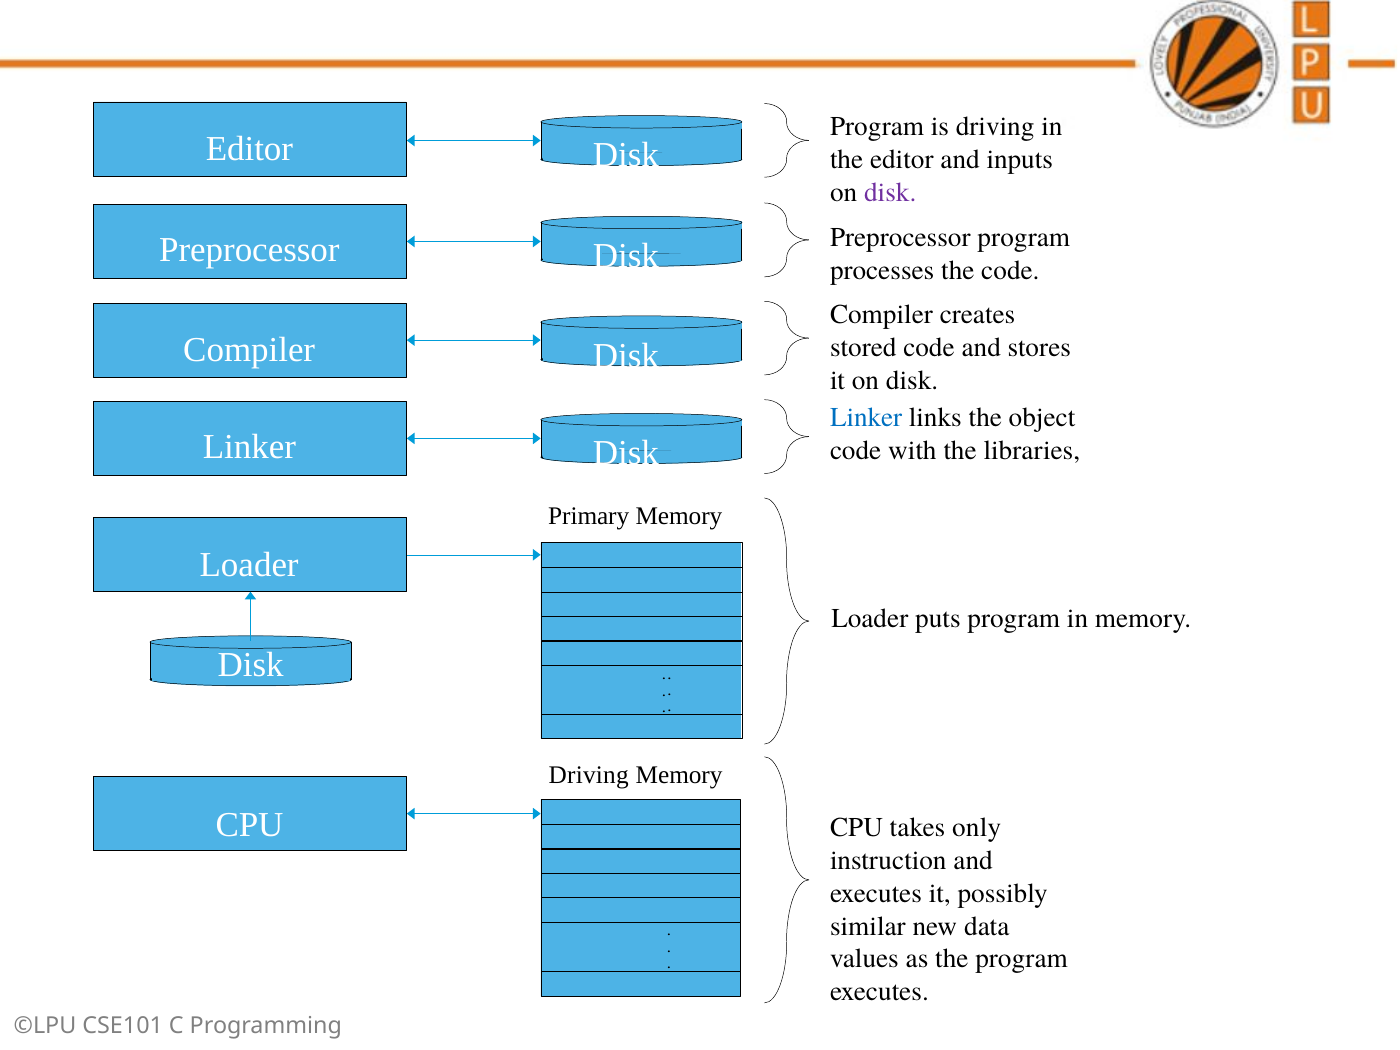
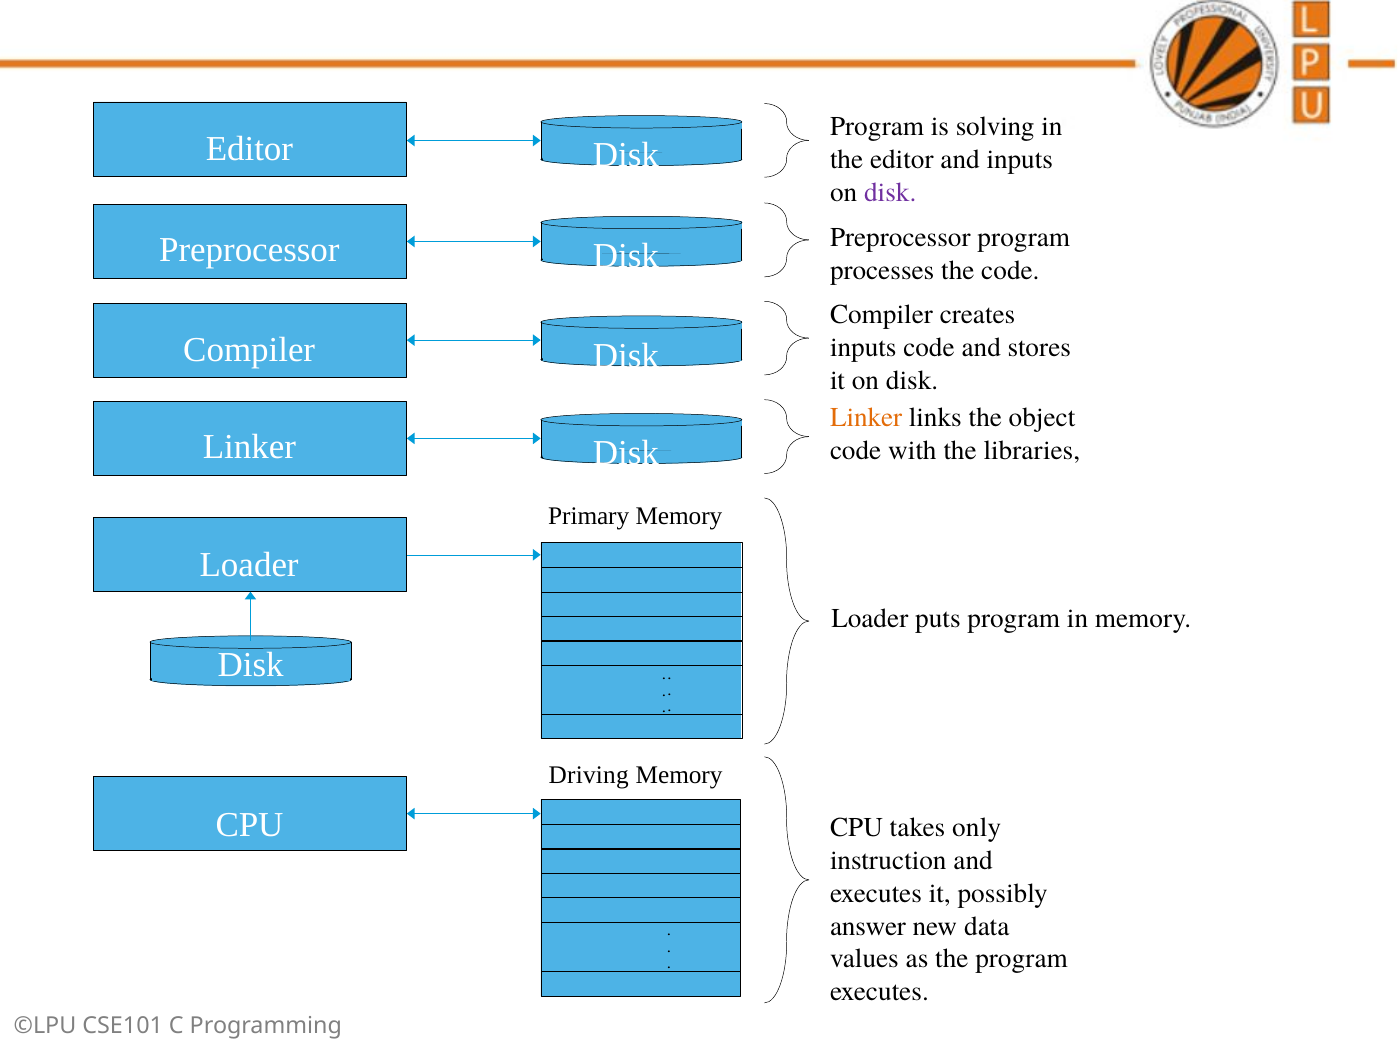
is driving: driving -> solving (995, 127)
stored: stored -> inputs (863, 348)
Linker colour: blue -> orange (866, 418)
similar: similar -> answer (868, 926)
